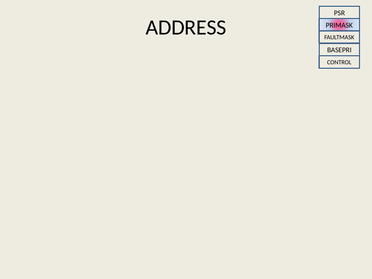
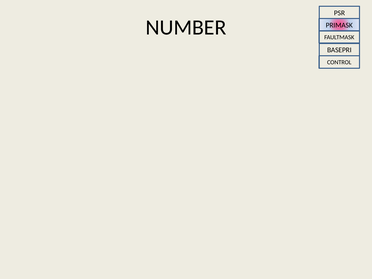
ADDRESS: ADDRESS -> NUMBER (186, 28)
